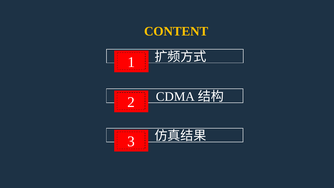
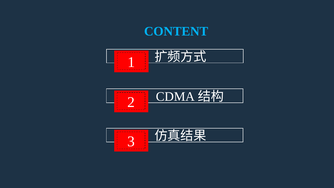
CONTENT colour: yellow -> light blue (176, 31)
